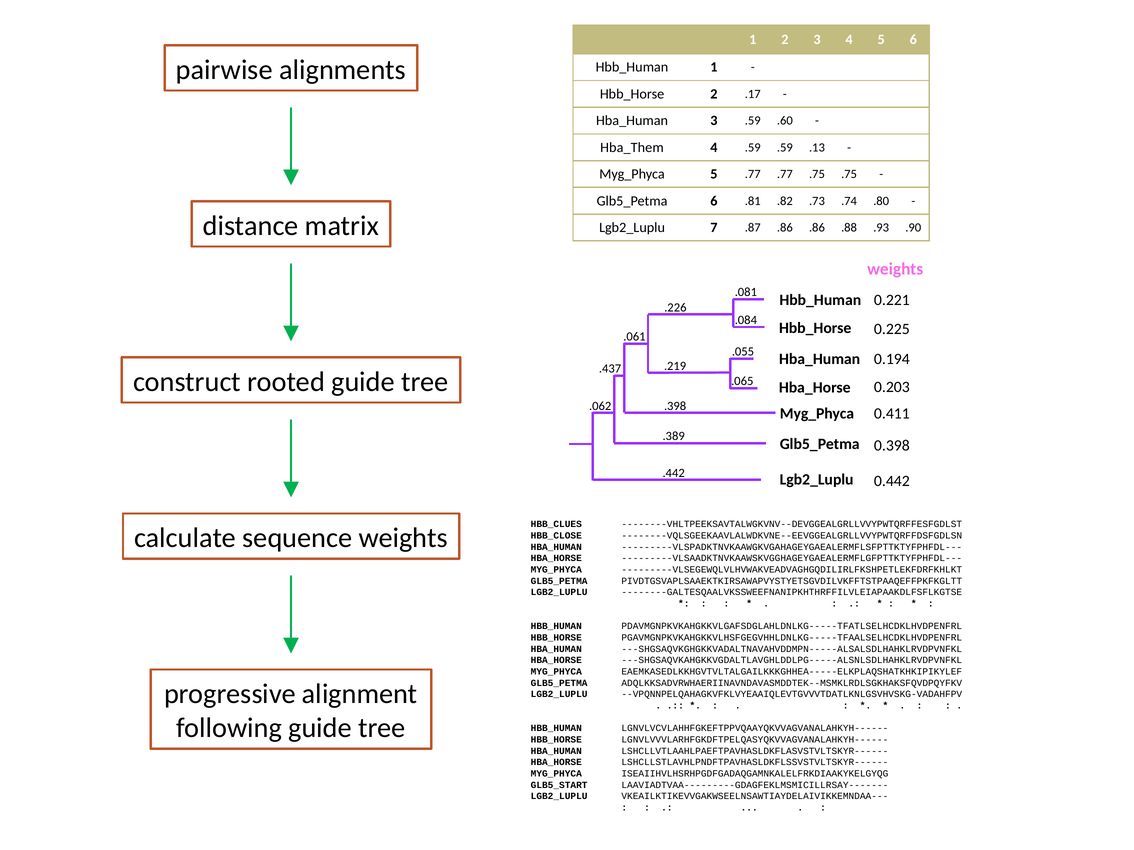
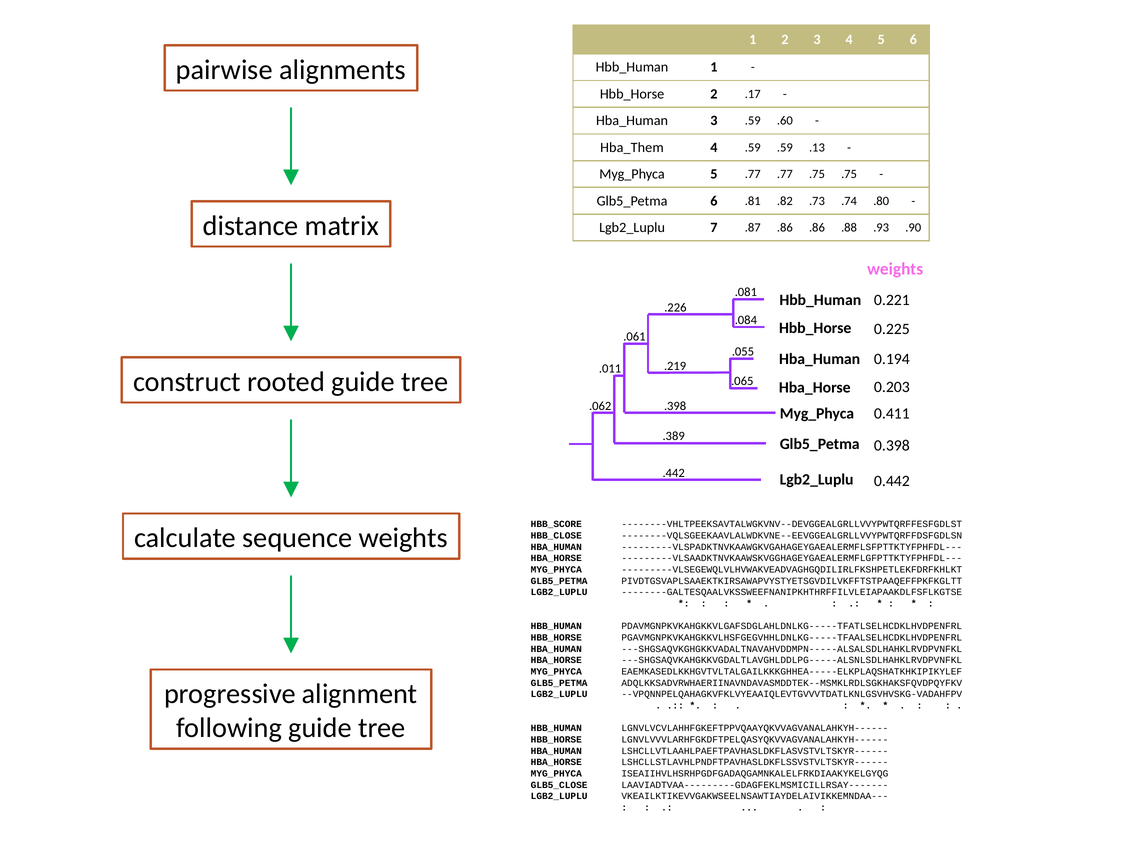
.437: .437 -> .011 (610, 369)
HBB_CLUES: HBB_CLUES -> HBB_SCORE (556, 525)
GLB5_START: GLB5_START -> GLB5_CLOSE (559, 785)
